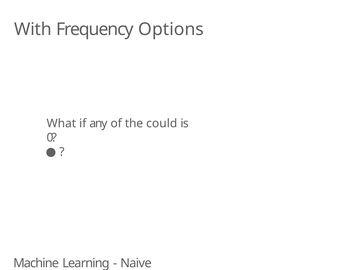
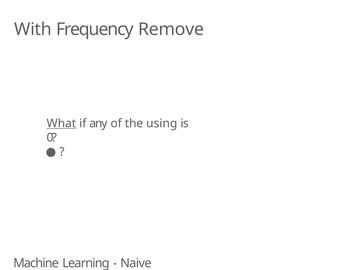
Options: Options -> Remove (171, 29)
What underline: none -> present (61, 123)
could: could -> using (162, 123)
